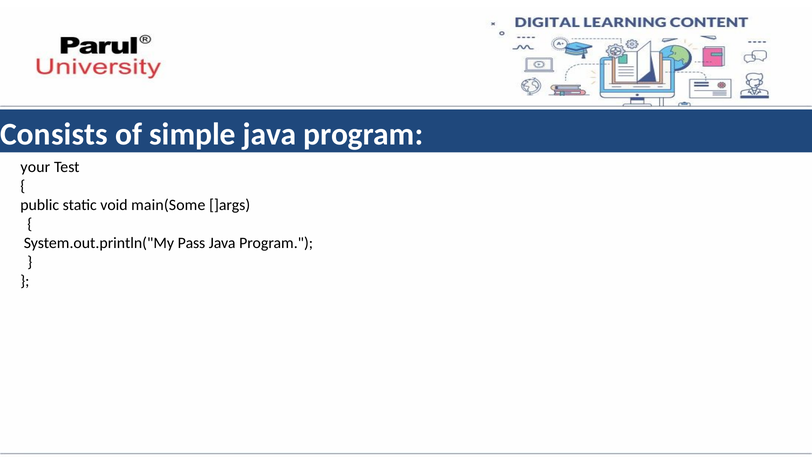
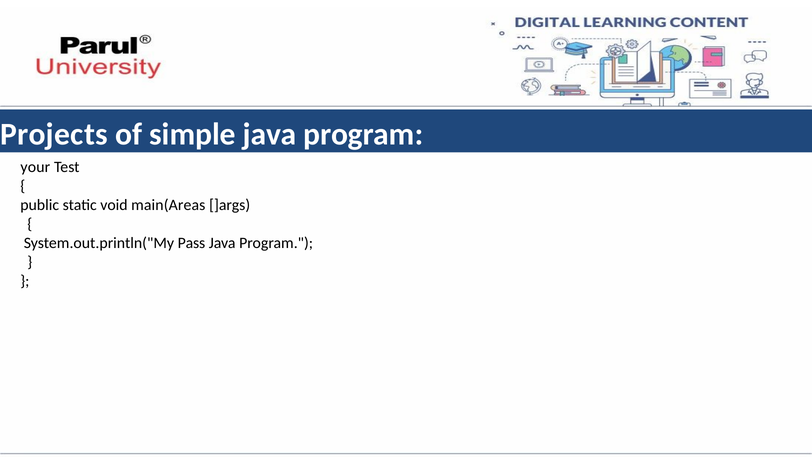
Consists: Consists -> Projects (54, 134)
main(Some: main(Some -> main(Areas (168, 205)
